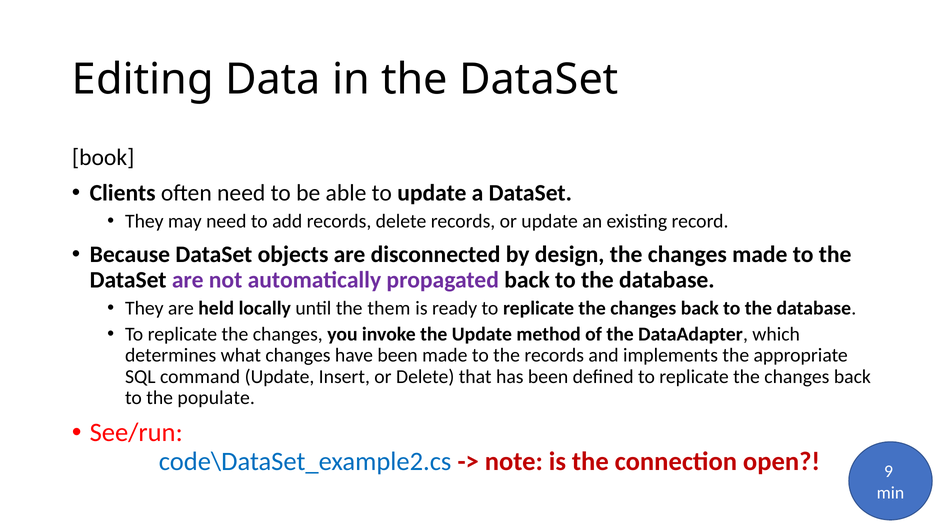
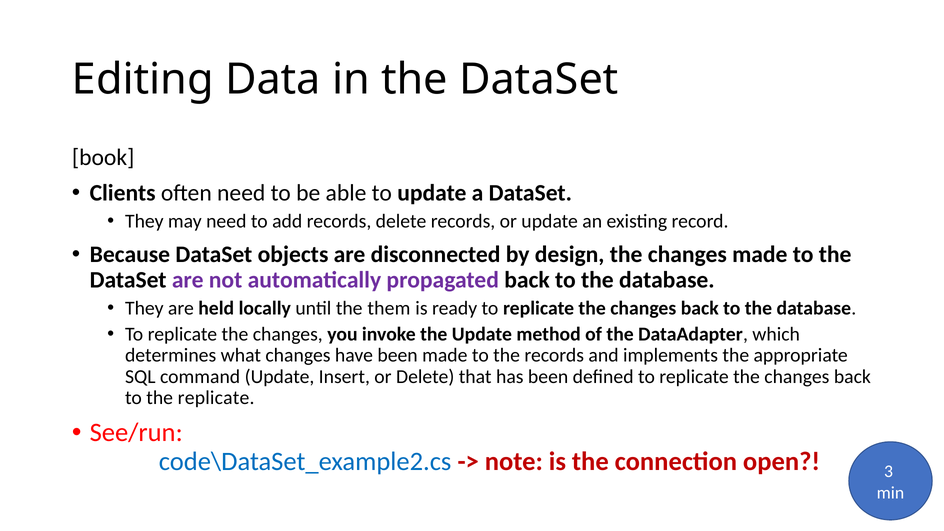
the populate: populate -> replicate (216, 398)
9: 9 -> 3 (889, 471)
